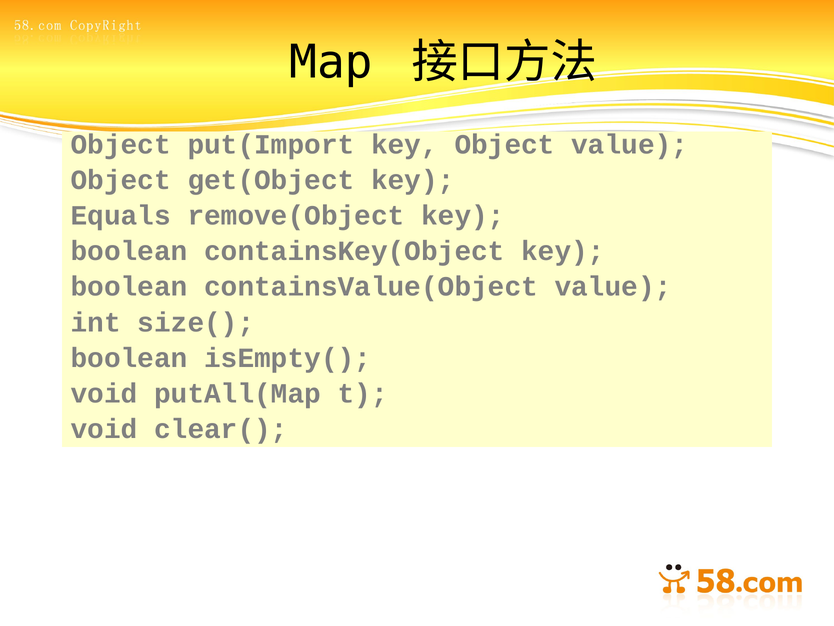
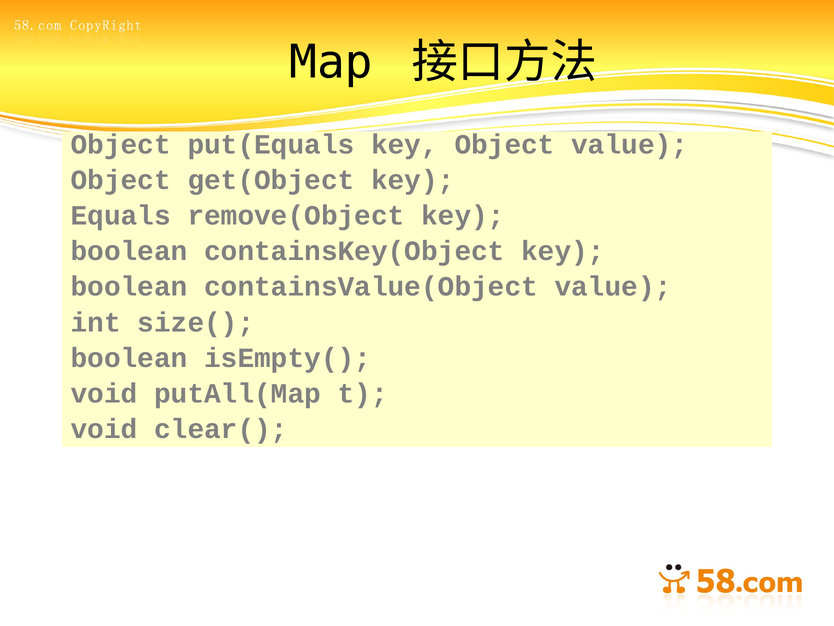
put(Import: put(Import -> put(Equals (271, 144)
